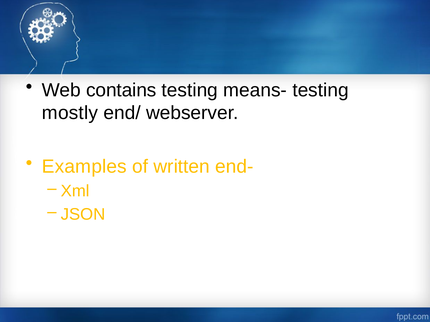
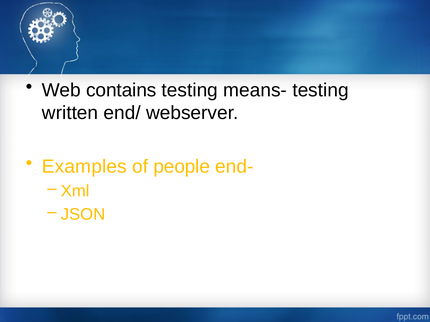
mostly: mostly -> written (70, 113)
written: written -> people (182, 167)
